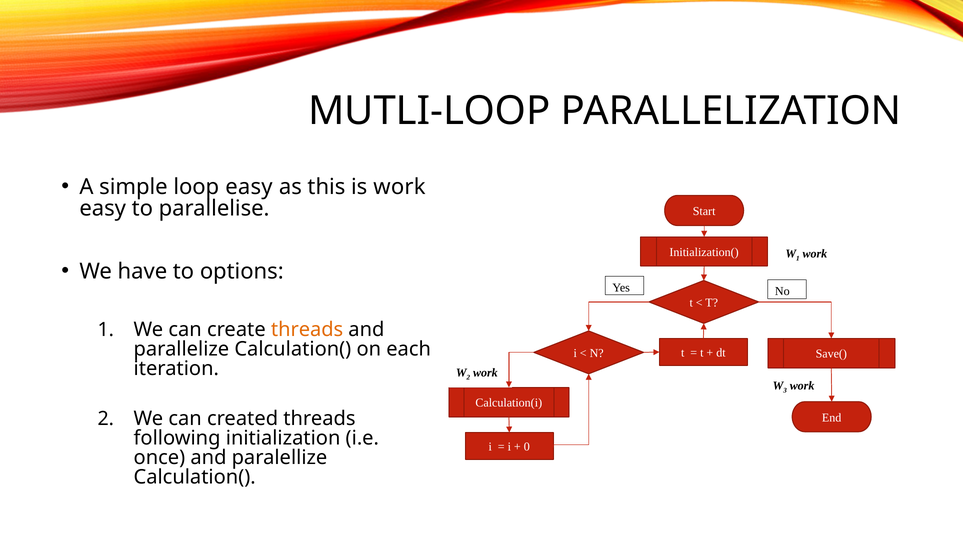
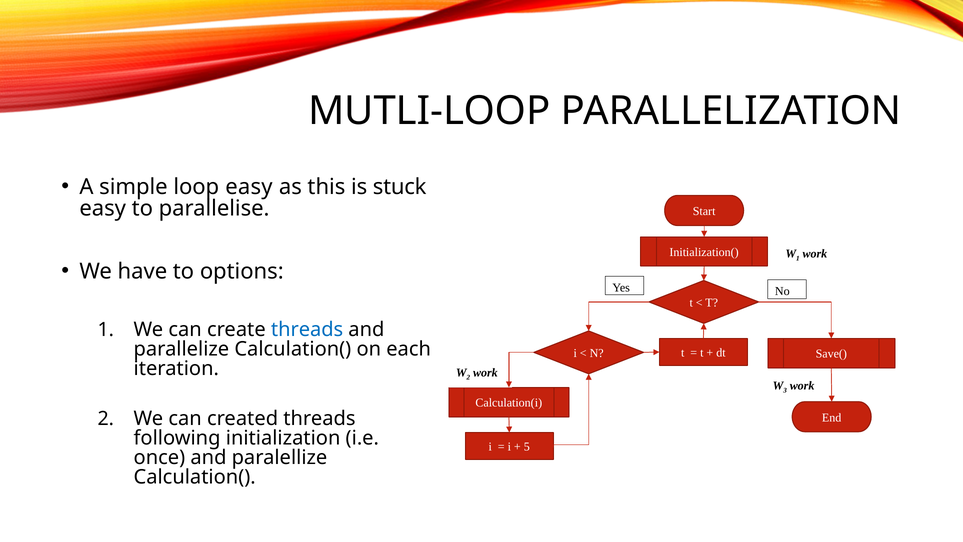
is work: work -> stuck (400, 187)
threads colour: orange -> blue (307, 329)
0: 0 -> 5 (527, 447)
